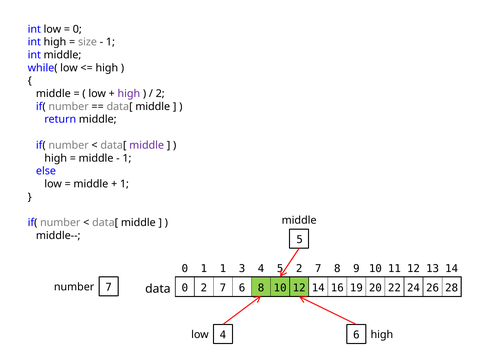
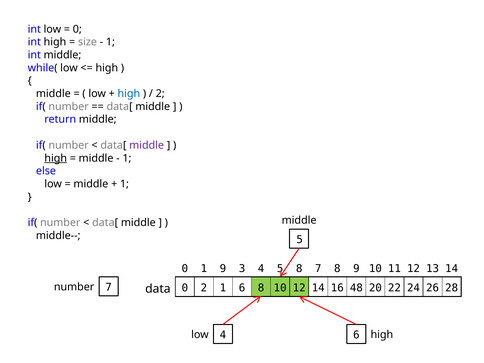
high colour: purple -> blue (129, 94)
high underline: none -> present (56, 158)
1 1: 1 -> 9 (223, 269)
2: 2 -> 8 (299, 269)
0 2 7: 7 -> 1 (223, 288)
19: 19 -> 48 (356, 288)
